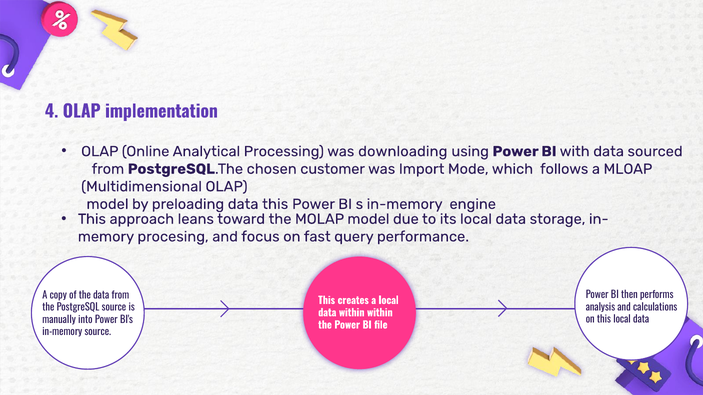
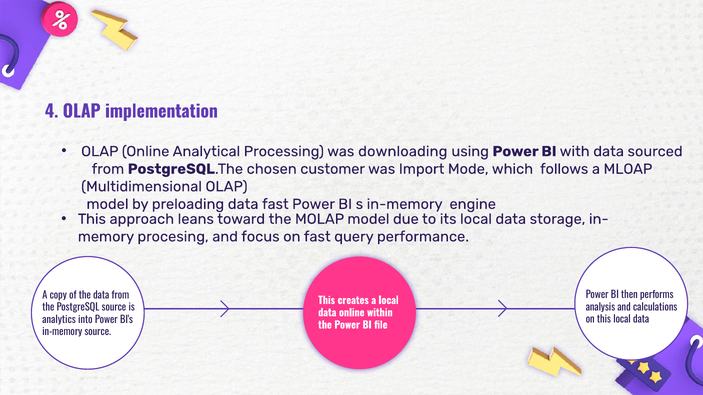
data this: this -> fast (275, 204)
data within: within -> online (352, 313)
manually: manually -> analytics (59, 320)
